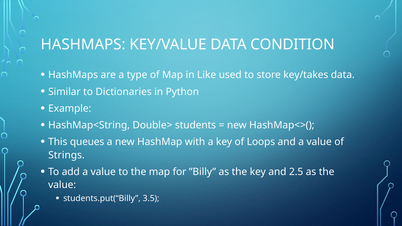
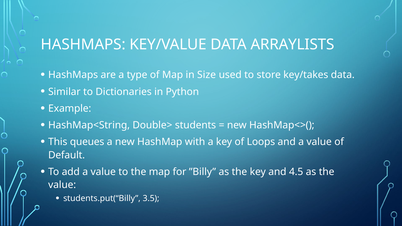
CONDITION: CONDITION -> ARRAYLISTS (292, 45)
Like: Like -> Size (207, 75)
Strings: Strings -> Default (67, 155)
2.5: 2.5 -> 4.5 (296, 172)
